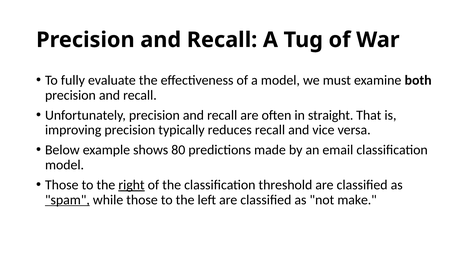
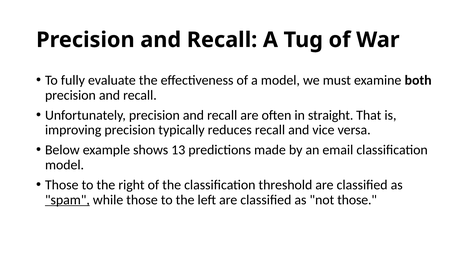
80: 80 -> 13 (178, 150)
right underline: present -> none (131, 185)
not make: make -> those (357, 199)
